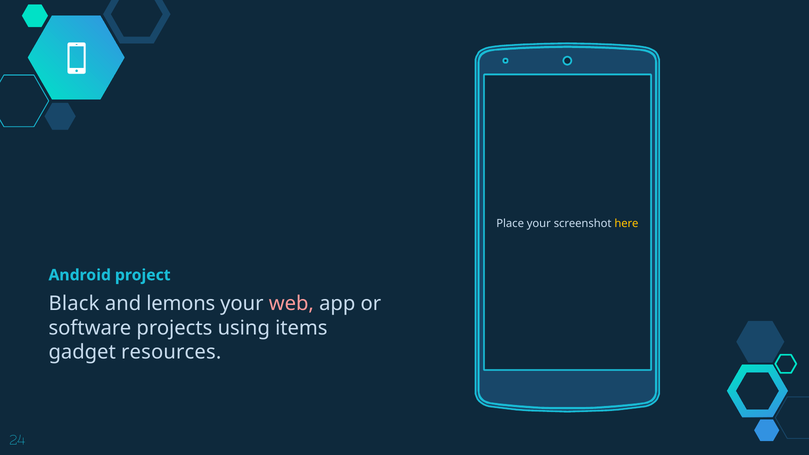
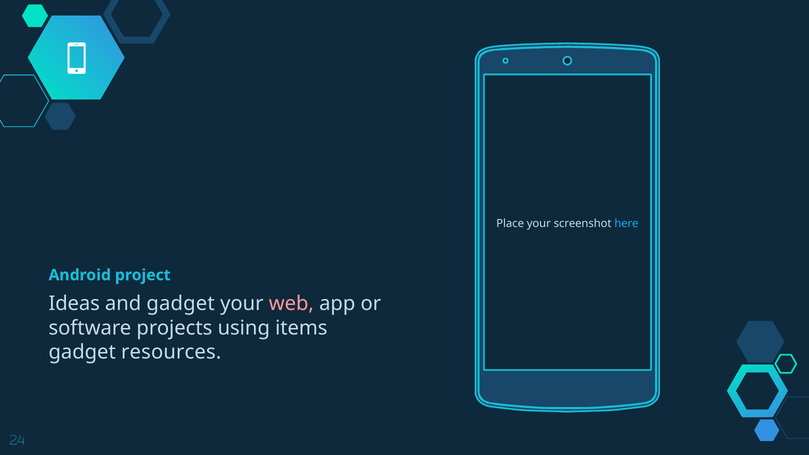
here colour: yellow -> light blue (626, 223)
Black: Black -> Ideas (74, 304)
and lemons: lemons -> gadget (181, 304)
